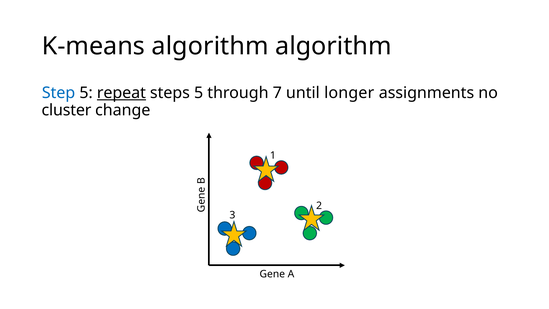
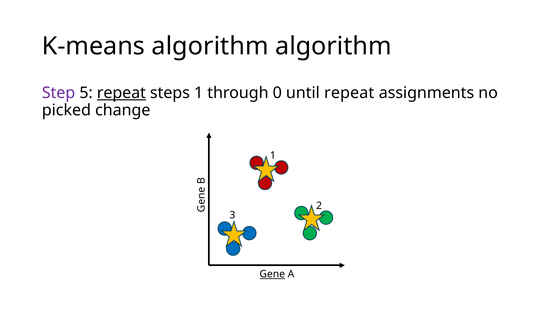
Step colour: blue -> purple (59, 93)
steps 5: 5 -> 1 (199, 93)
7: 7 -> 0 (277, 93)
until longer: longer -> repeat (349, 93)
cluster: cluster -> picked (66, 110)
Gene underline: none -> present (272, 274)
